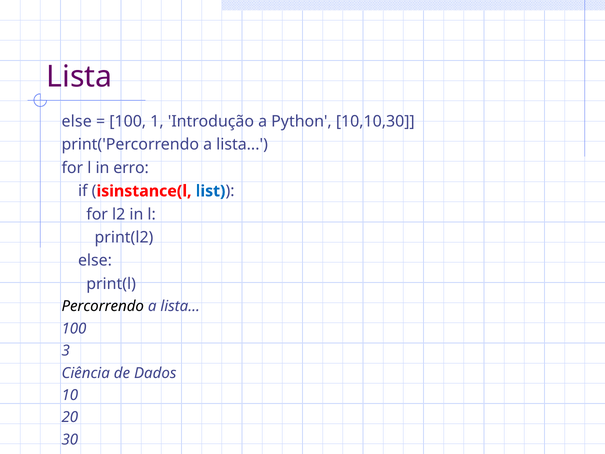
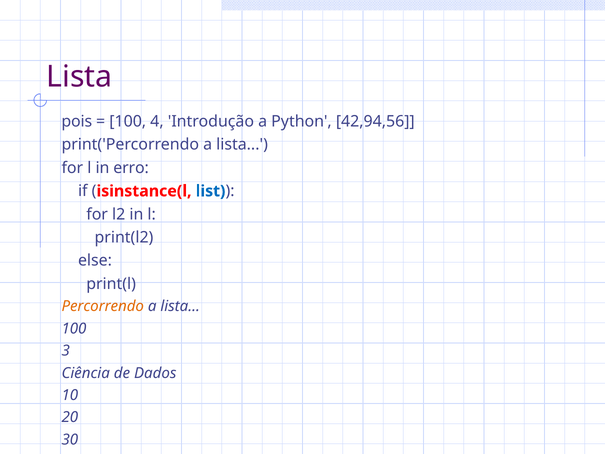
else: else -> pois (77, 121)
1: 1 -> 4 (157, 121)
10,10,30: 10,10,30 -> 42,94,56 (375, 121)
Percorrendo colour: black -> orange (103, 306)
